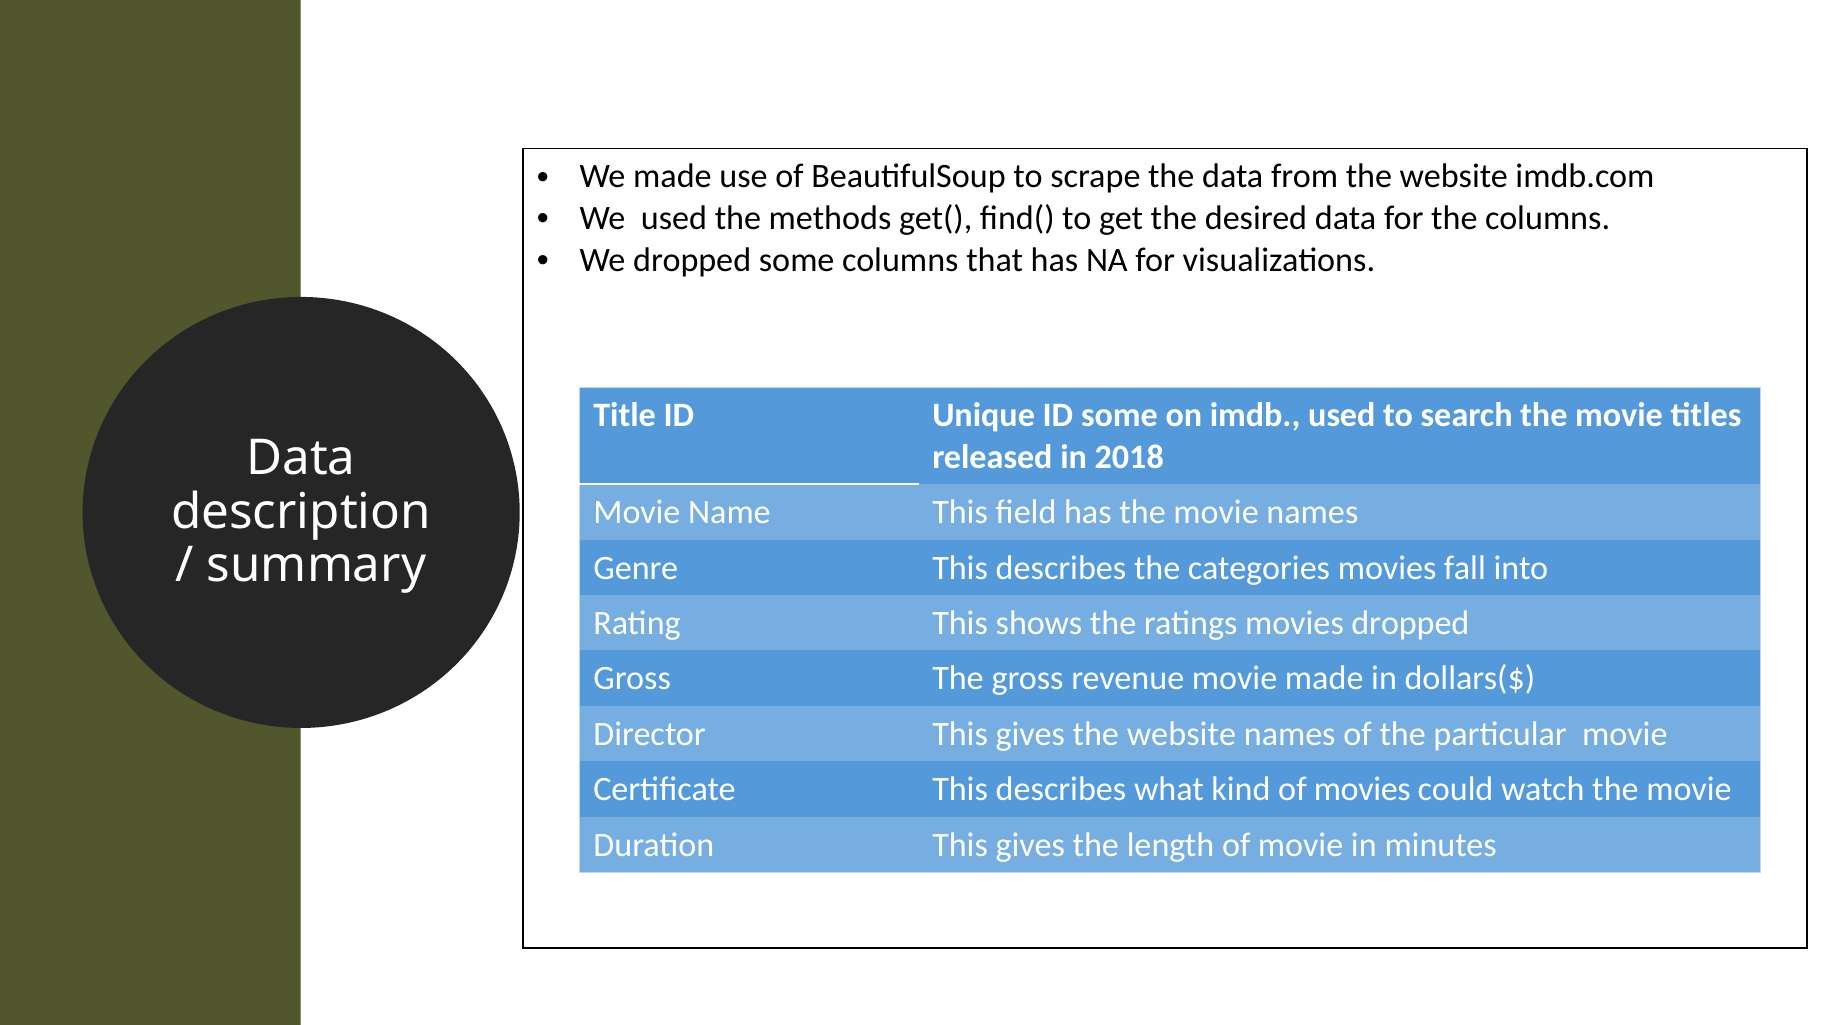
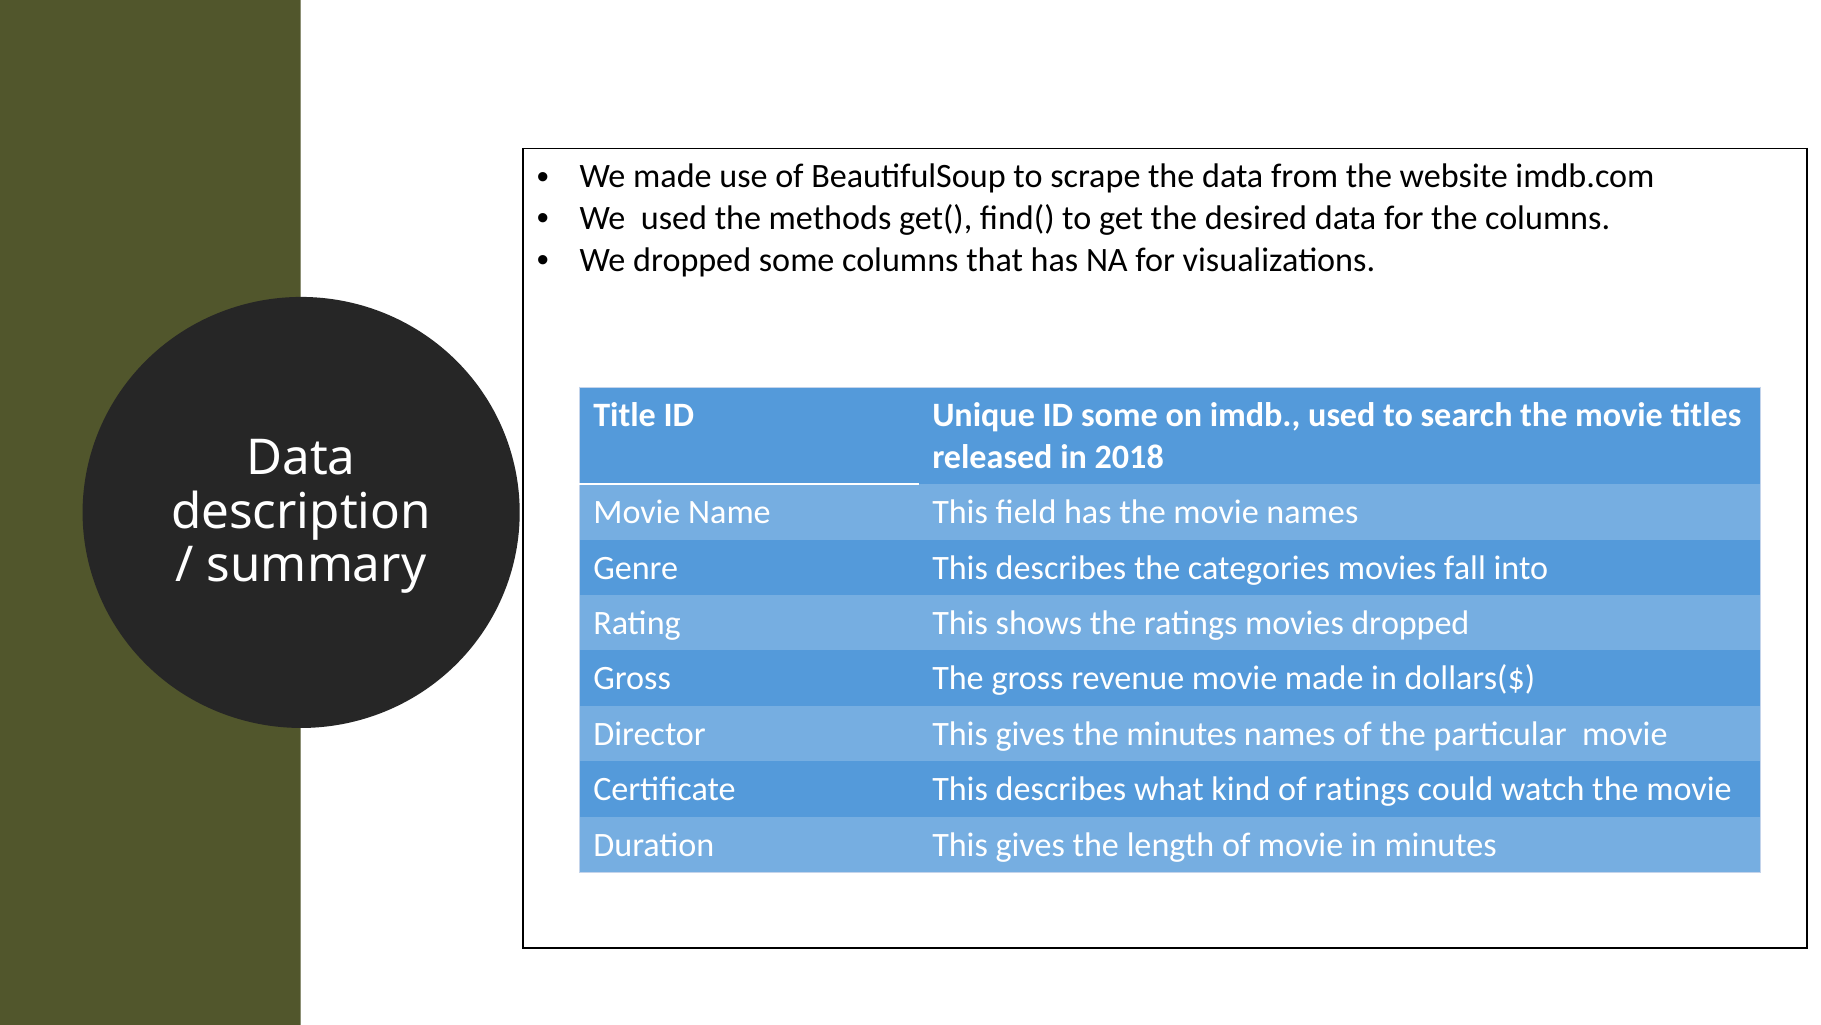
gives the website: website -> minutes (1182, 733)
of movies: movies -> ratings (1362, 789)
